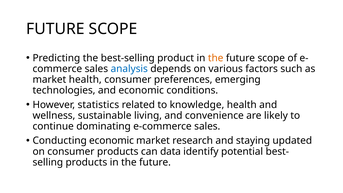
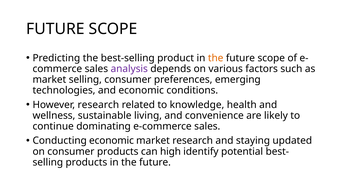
analysis colour: blue -> purple (129, 69)
market health: health -> selling (85, 80)
However statistics: statistics -> research (98, 105)
data: data -> high (170, 151)
